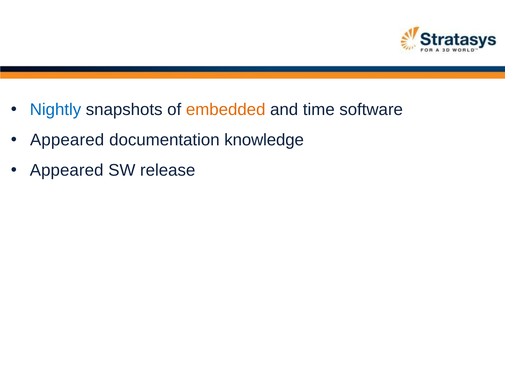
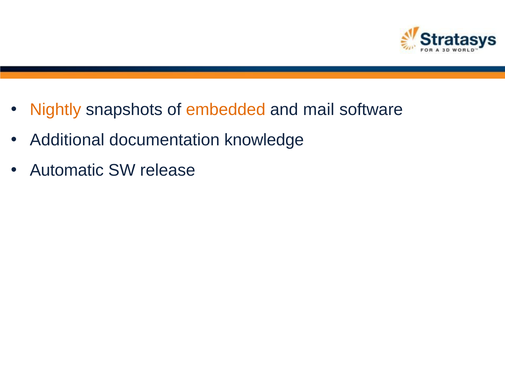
Nightly colour: blue -> orange (55, 110)
time: time -> mail (319, 110)
Appeared: Appeared -> Additional (67, 140)
Appeared: Appeared -> Automatic (67, 170)
